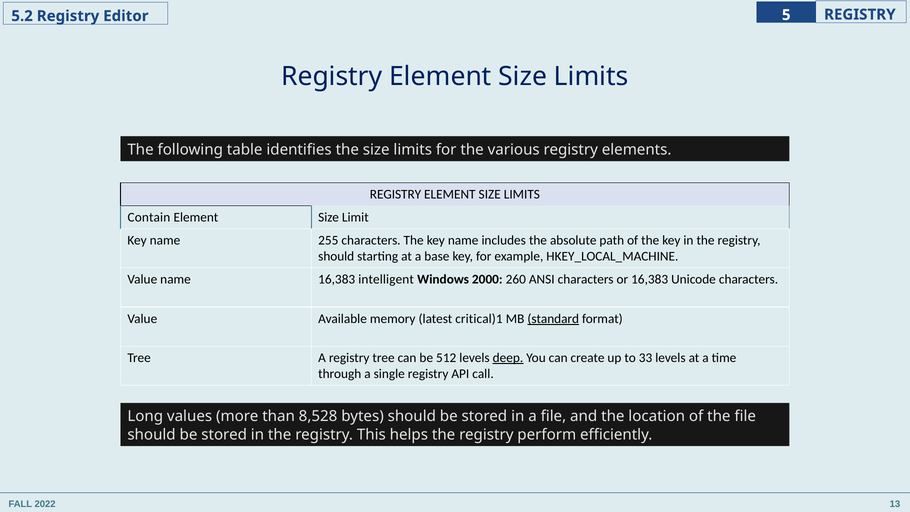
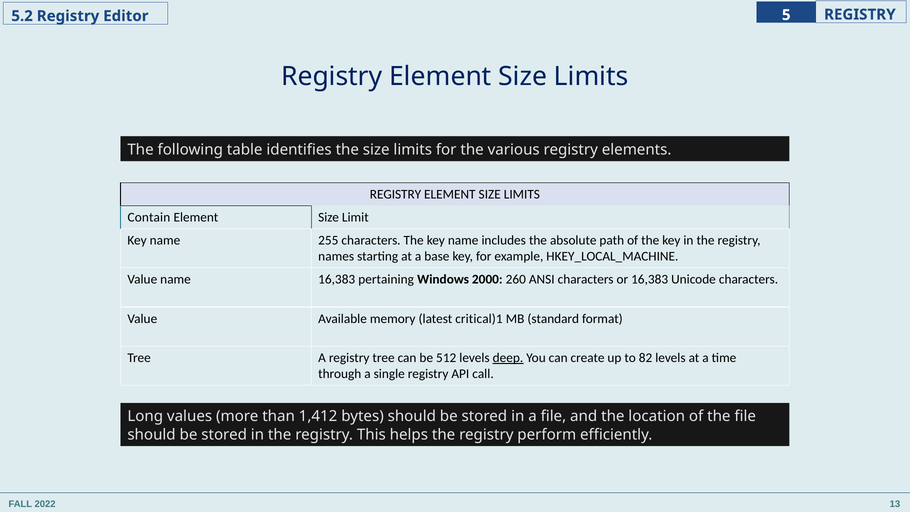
should: should -> names (336, 256)
intelligent: intelligent -> pertaining (386, 279)
standard underline: present -> none (553, 319)
33: 33 -> 82 (646, 358)
8,528: 8,528 -> 1,412 (318, 416)
